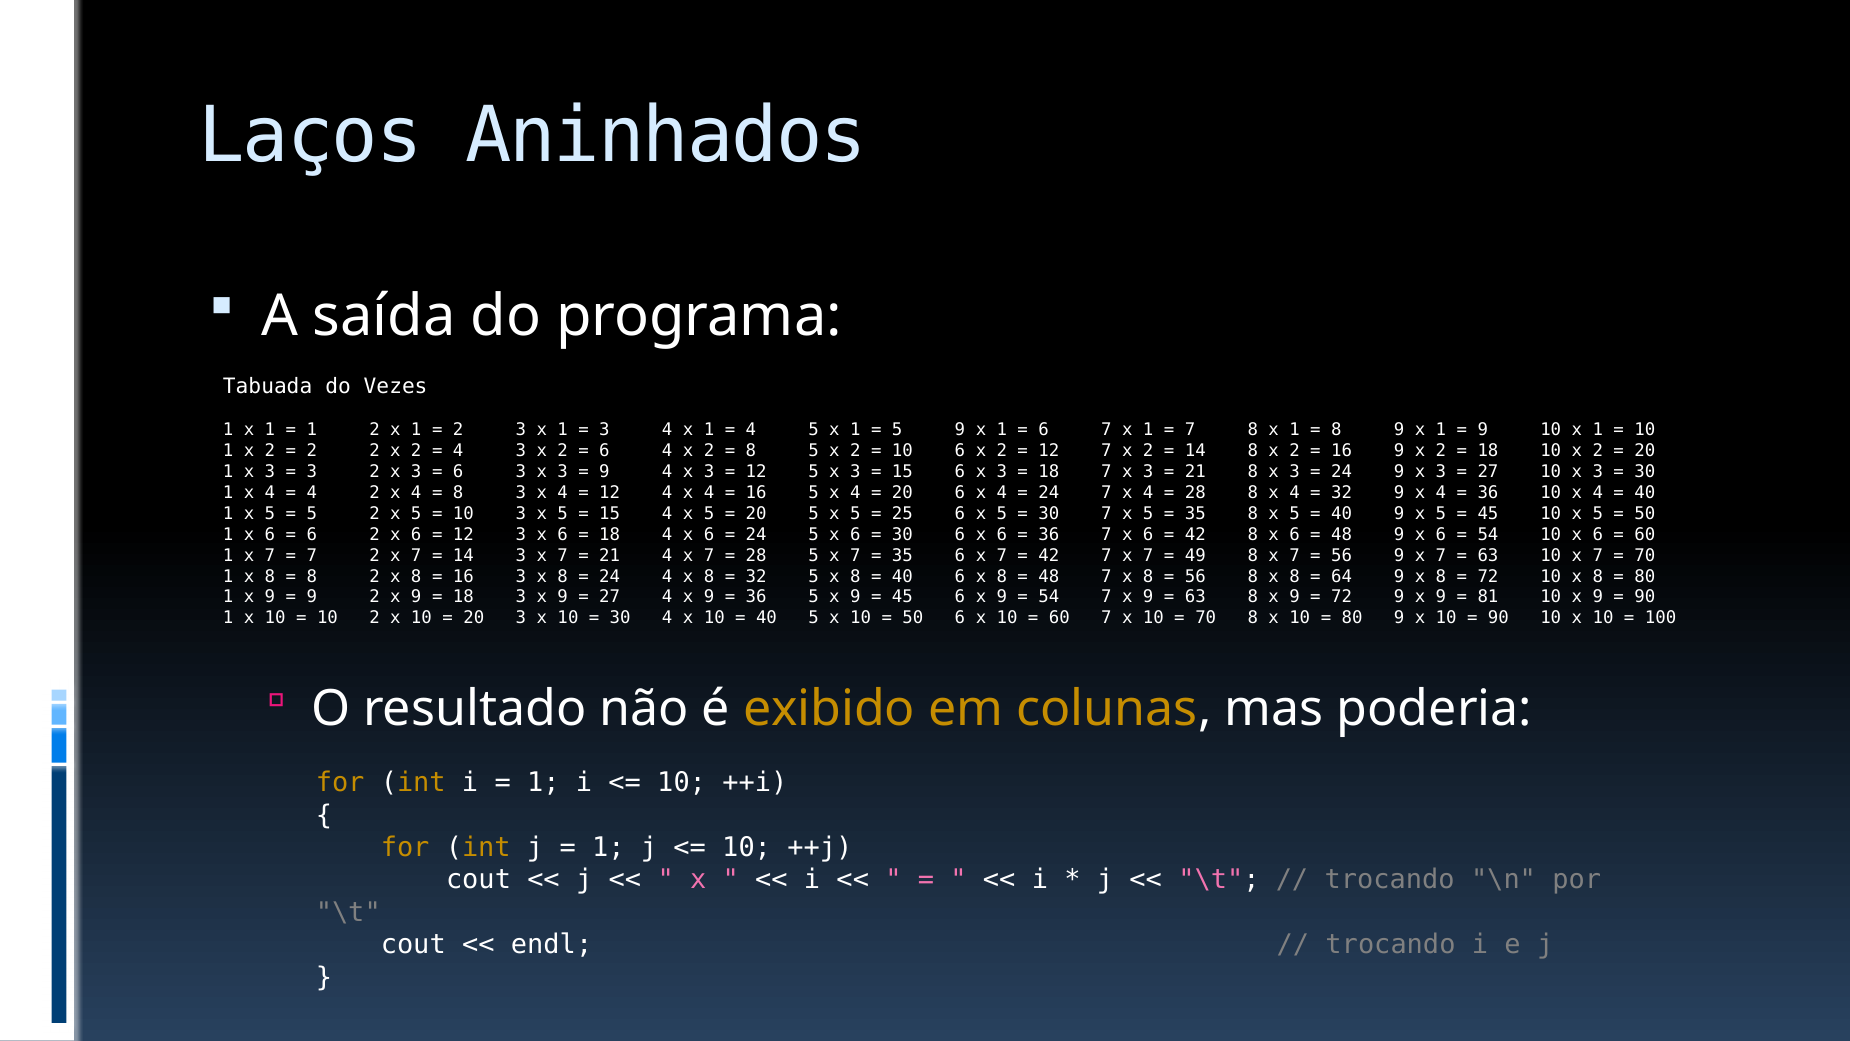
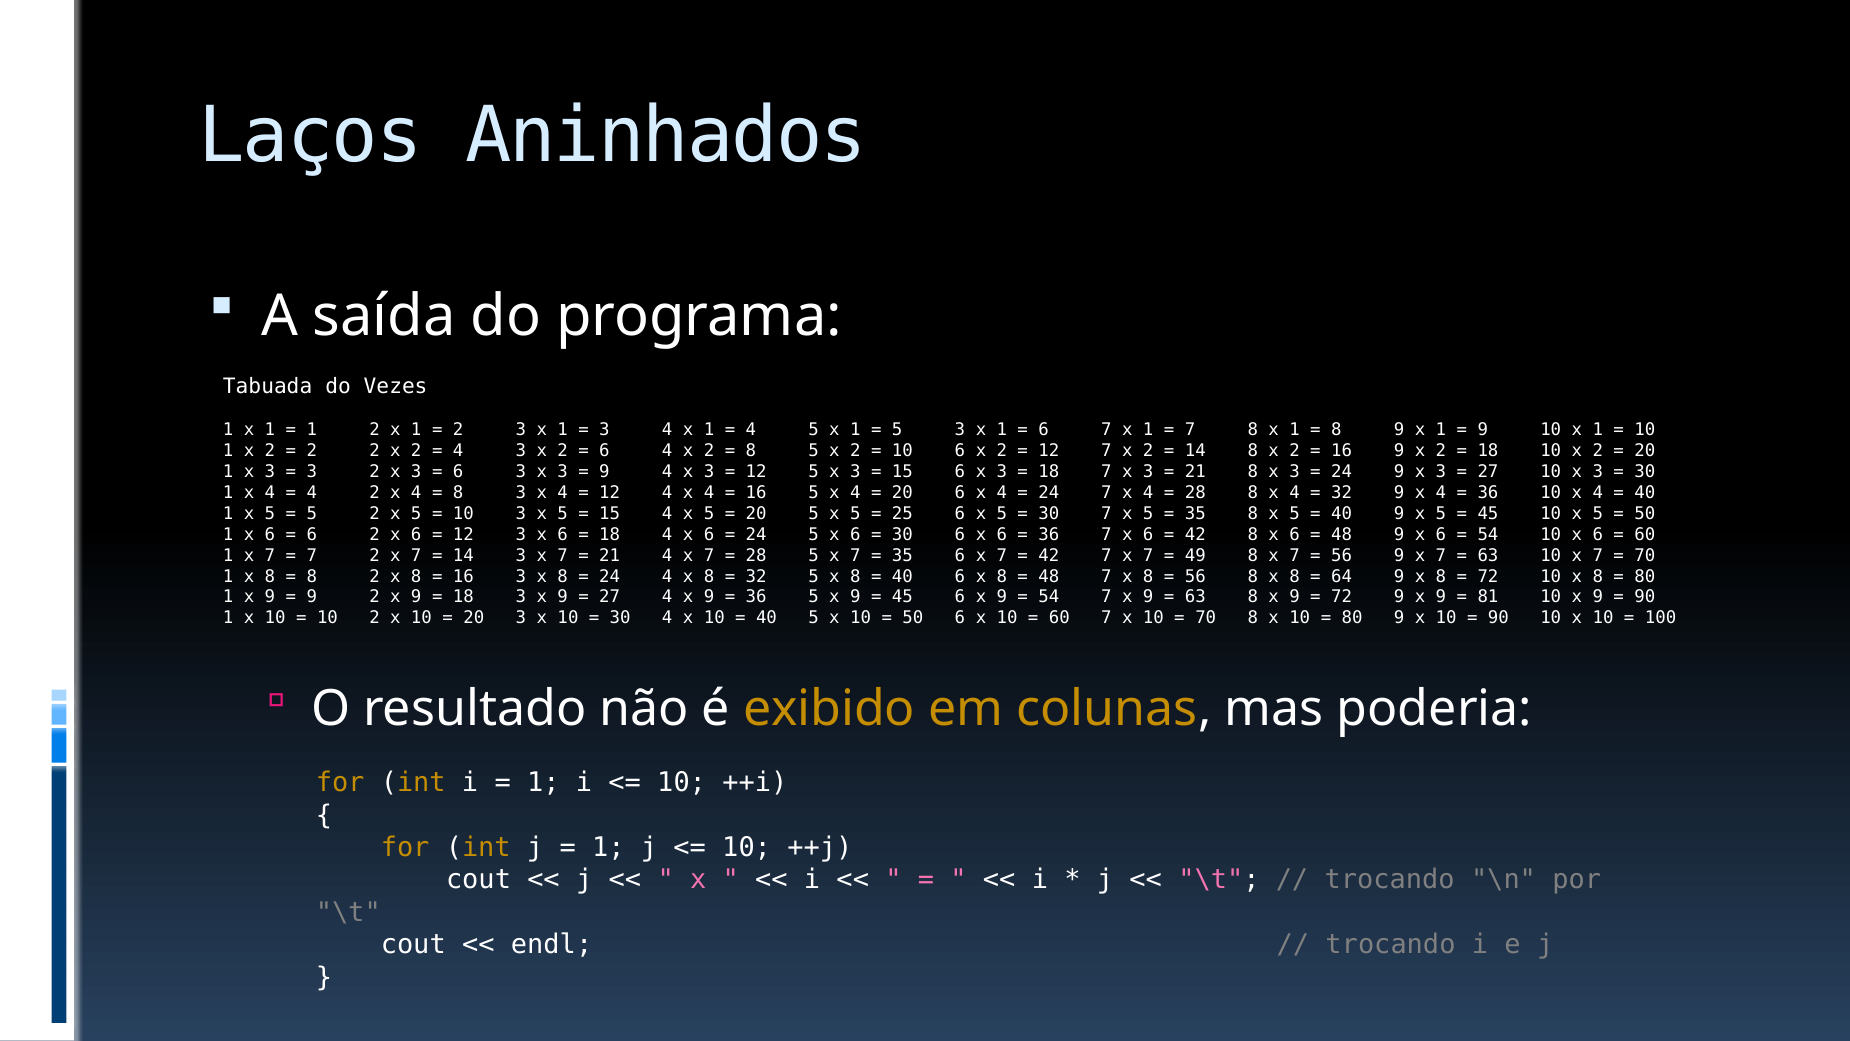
5 9: 9 -> 3 (960, 430)
